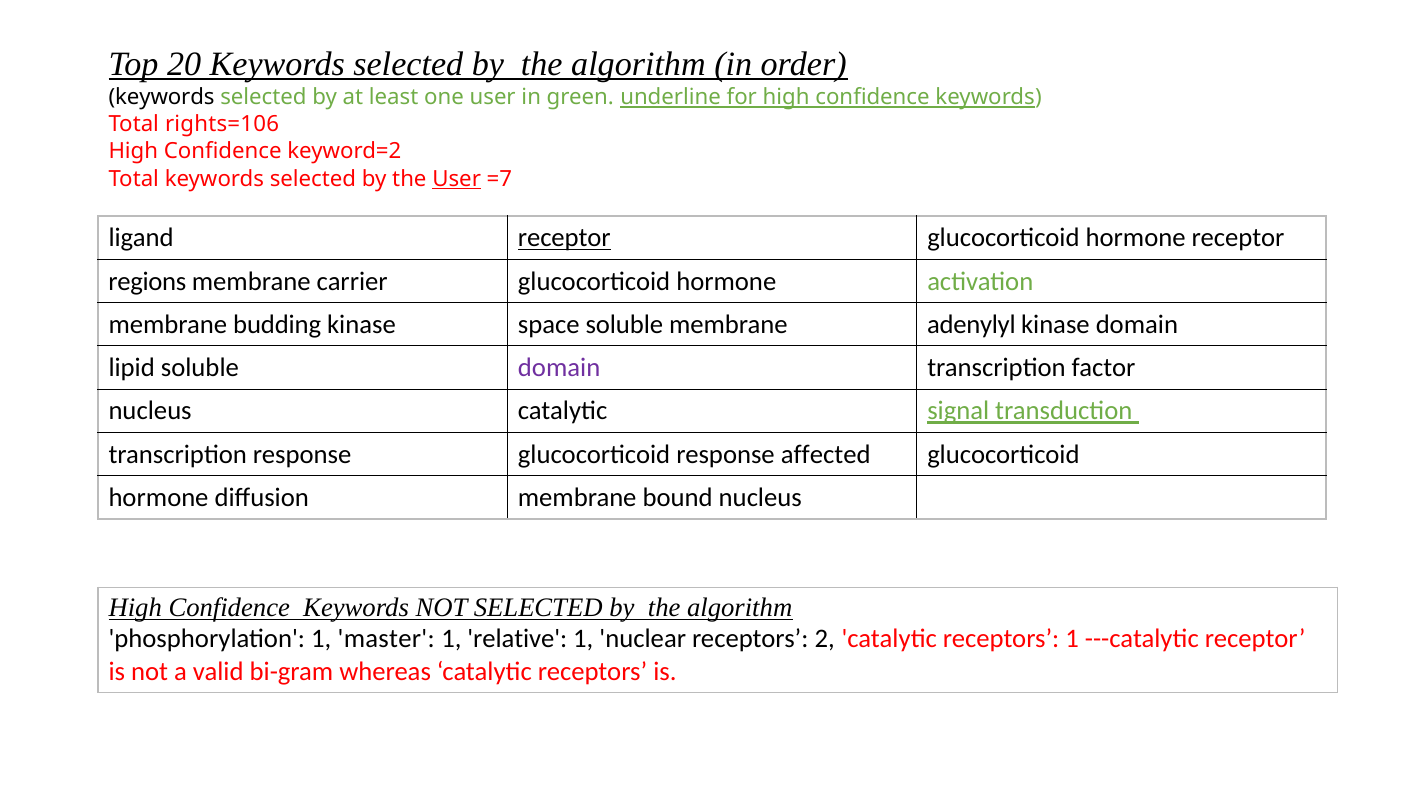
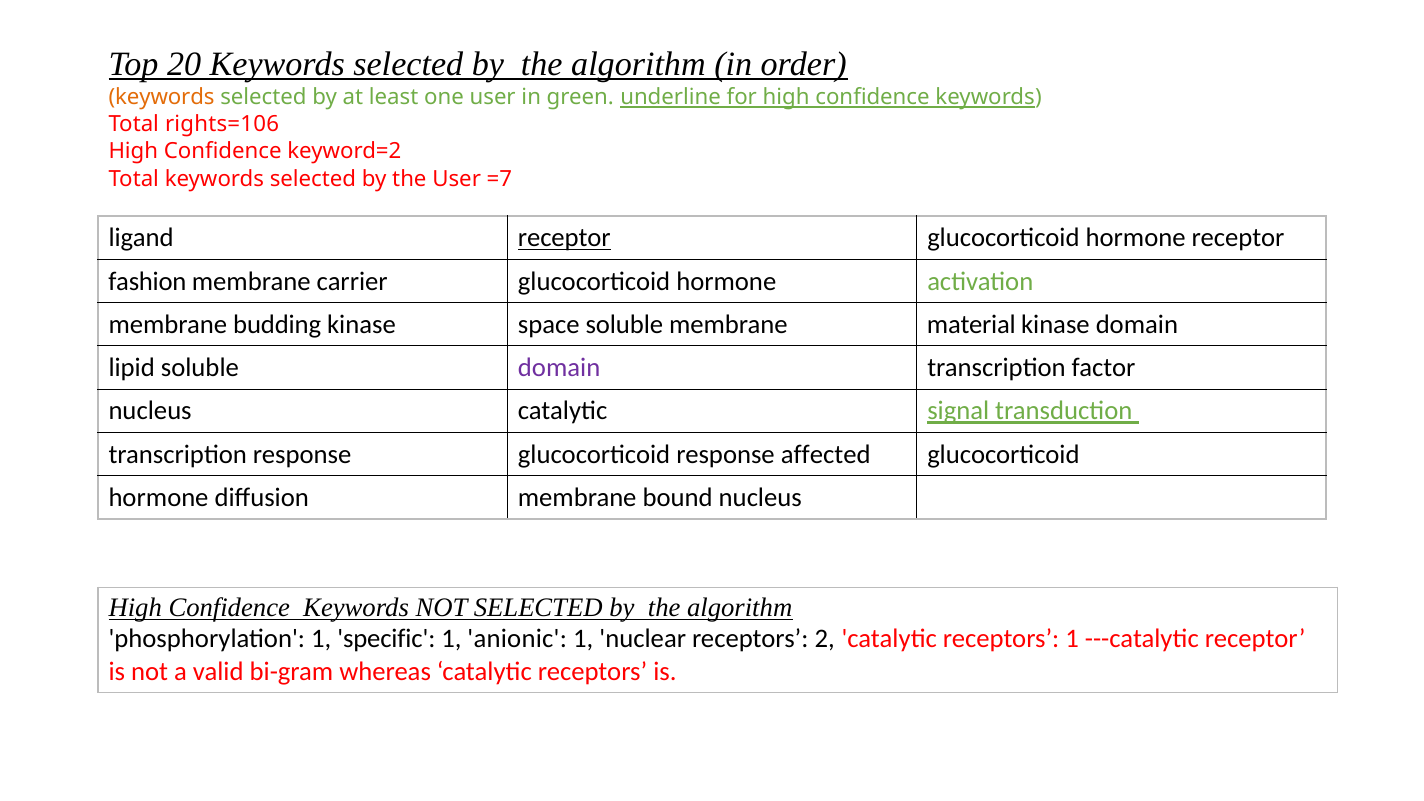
keywords colour: black -> orange (162, 97)
User underline: present -> none (457, 179)
regions: regions -> fashion (147, 281)
adenylyl: adenylyl -> material (971, 324)
master: master -> specific (386, 639)
relative: relative -> anionic (517, 639)
